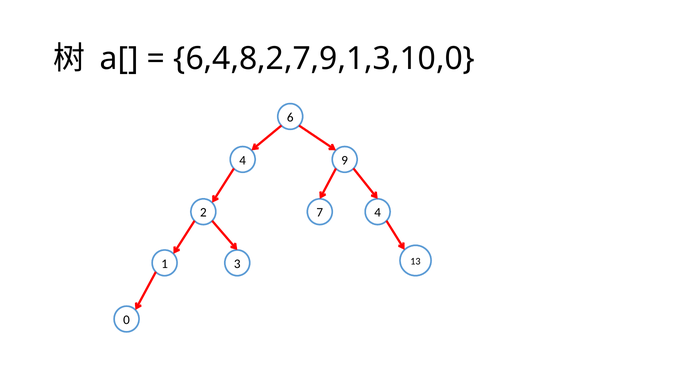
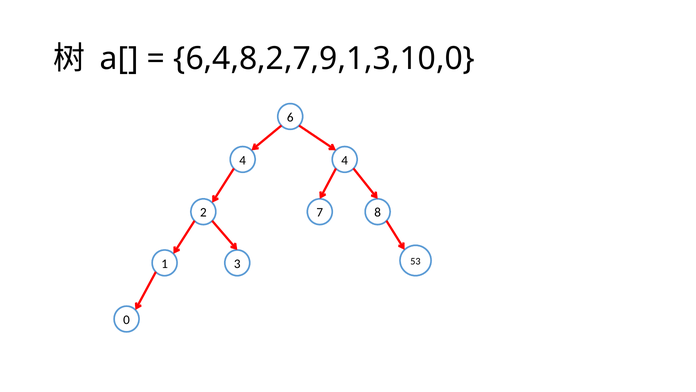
4 9: 9 -> 4 (345, 160)
7 4: 4 -> 8 (378, 212)
13: 13 -> 53 (415, 261)
